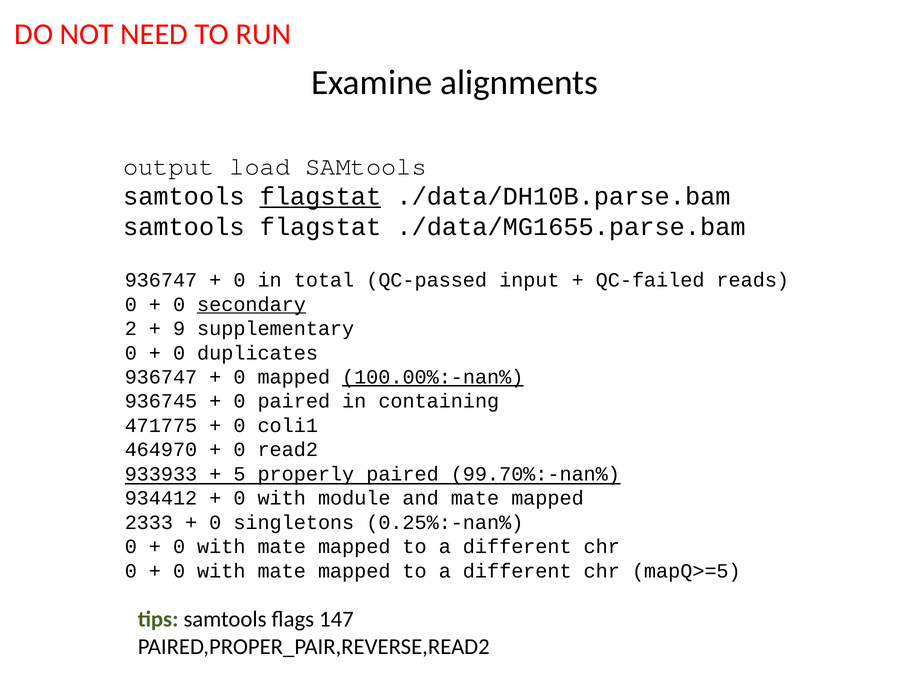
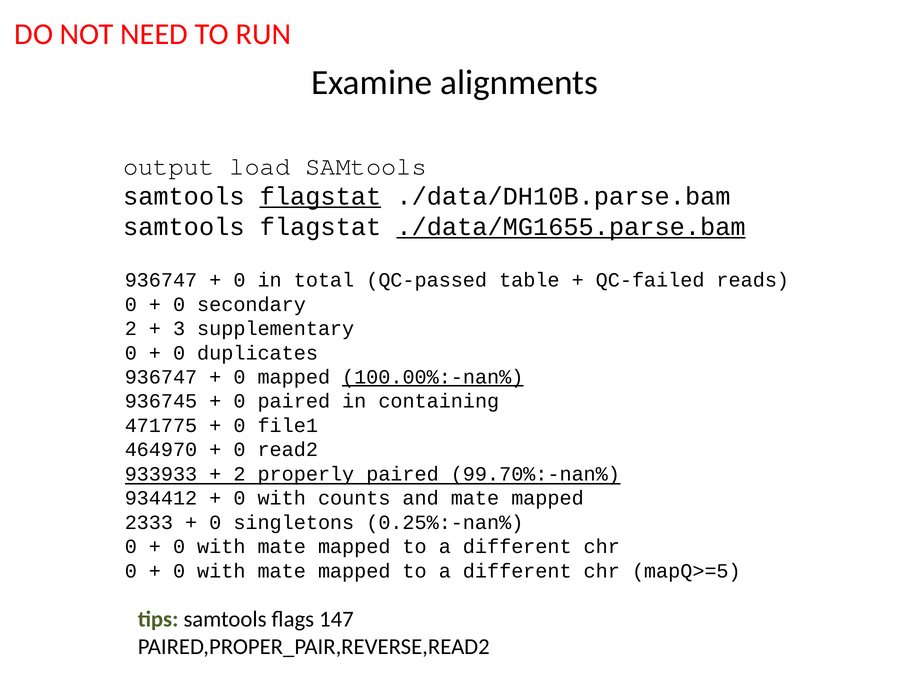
./data/MG1655.parse.bam underline: none -> present (571, 227)
input: input -> table (529, 280)
secondary underline: present -> none (252, 304)
9: 9 -> 3 (179, 328)
coli1: coli1 -> file1 (288, 425)
5: 5 -> 2 (239, 474)
module: module -> counts (354, 498)
